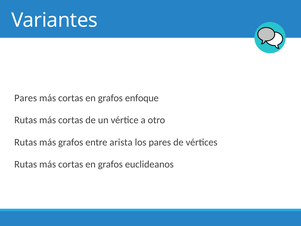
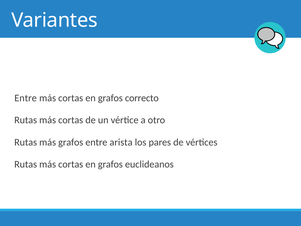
Pares: Pares -> Entre (26, 98)
enfoque: enfoque -> correcto (142, 98)
